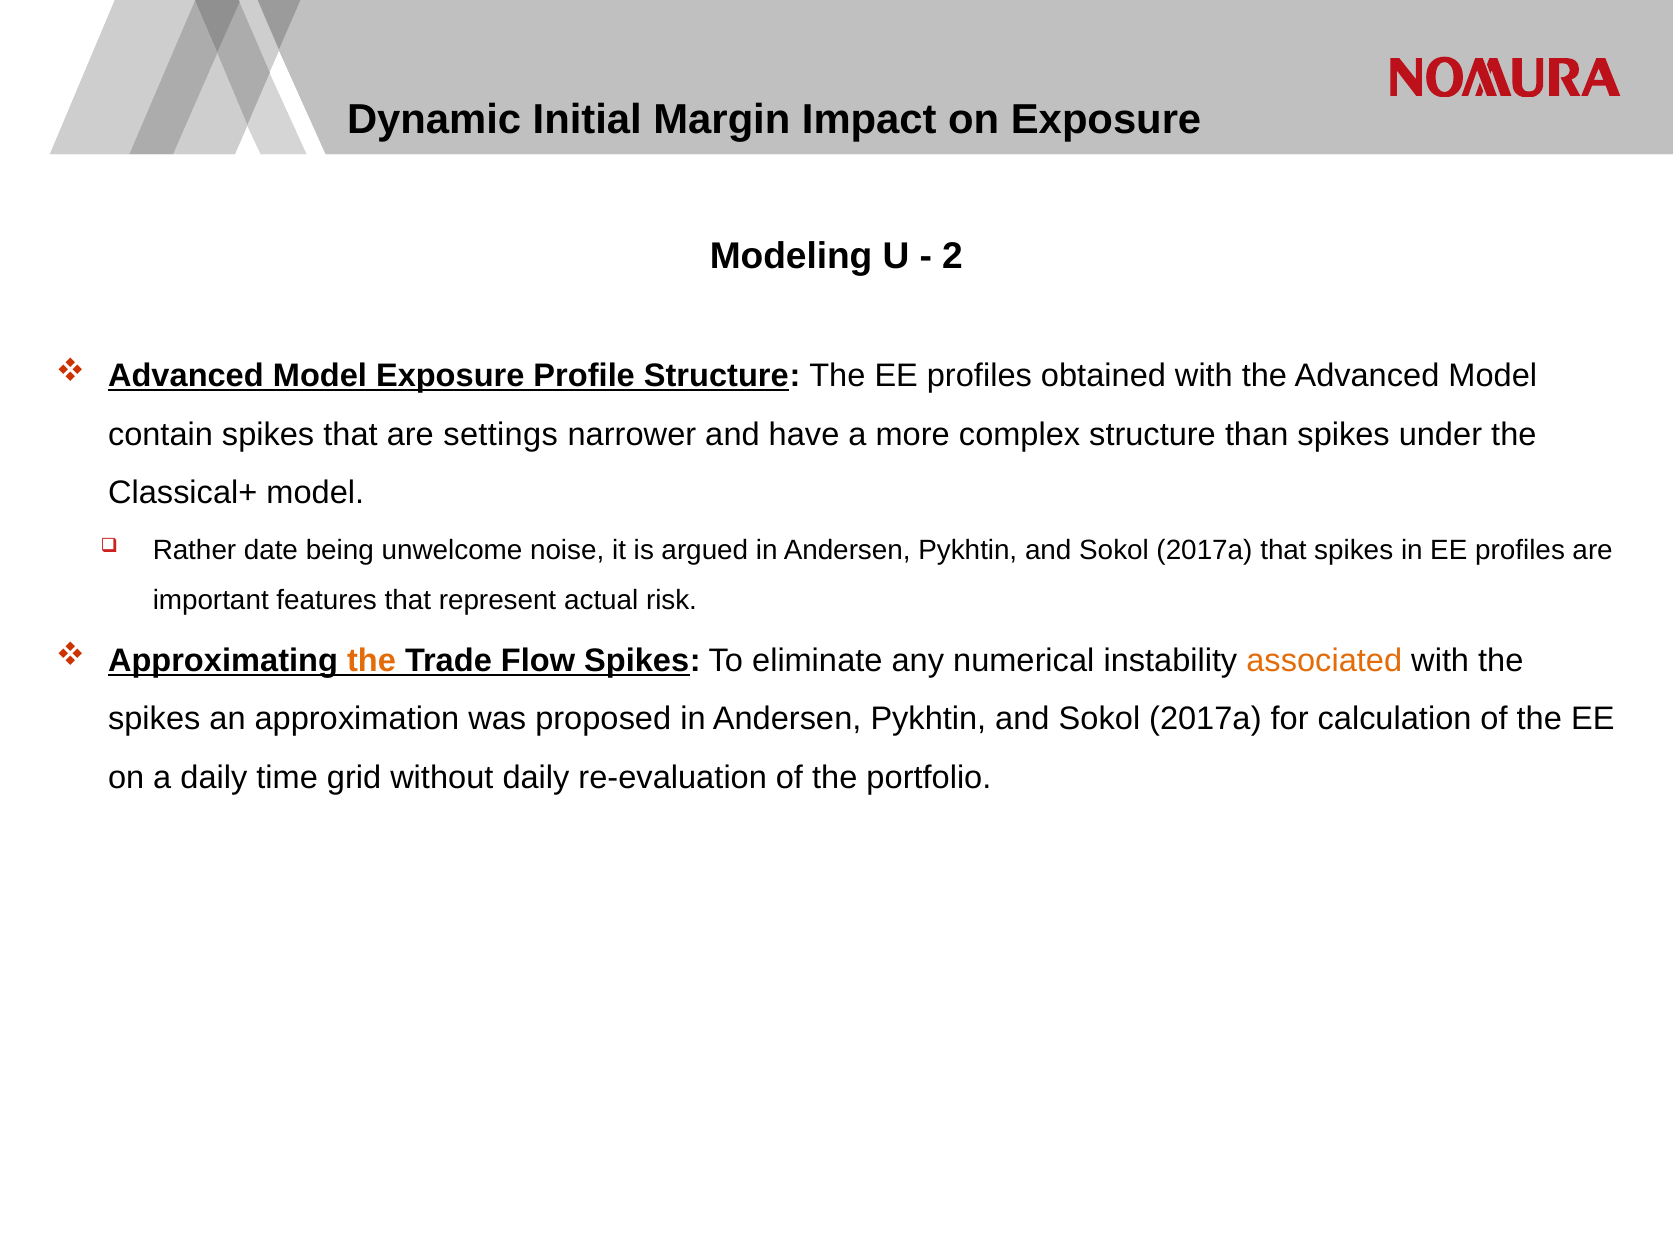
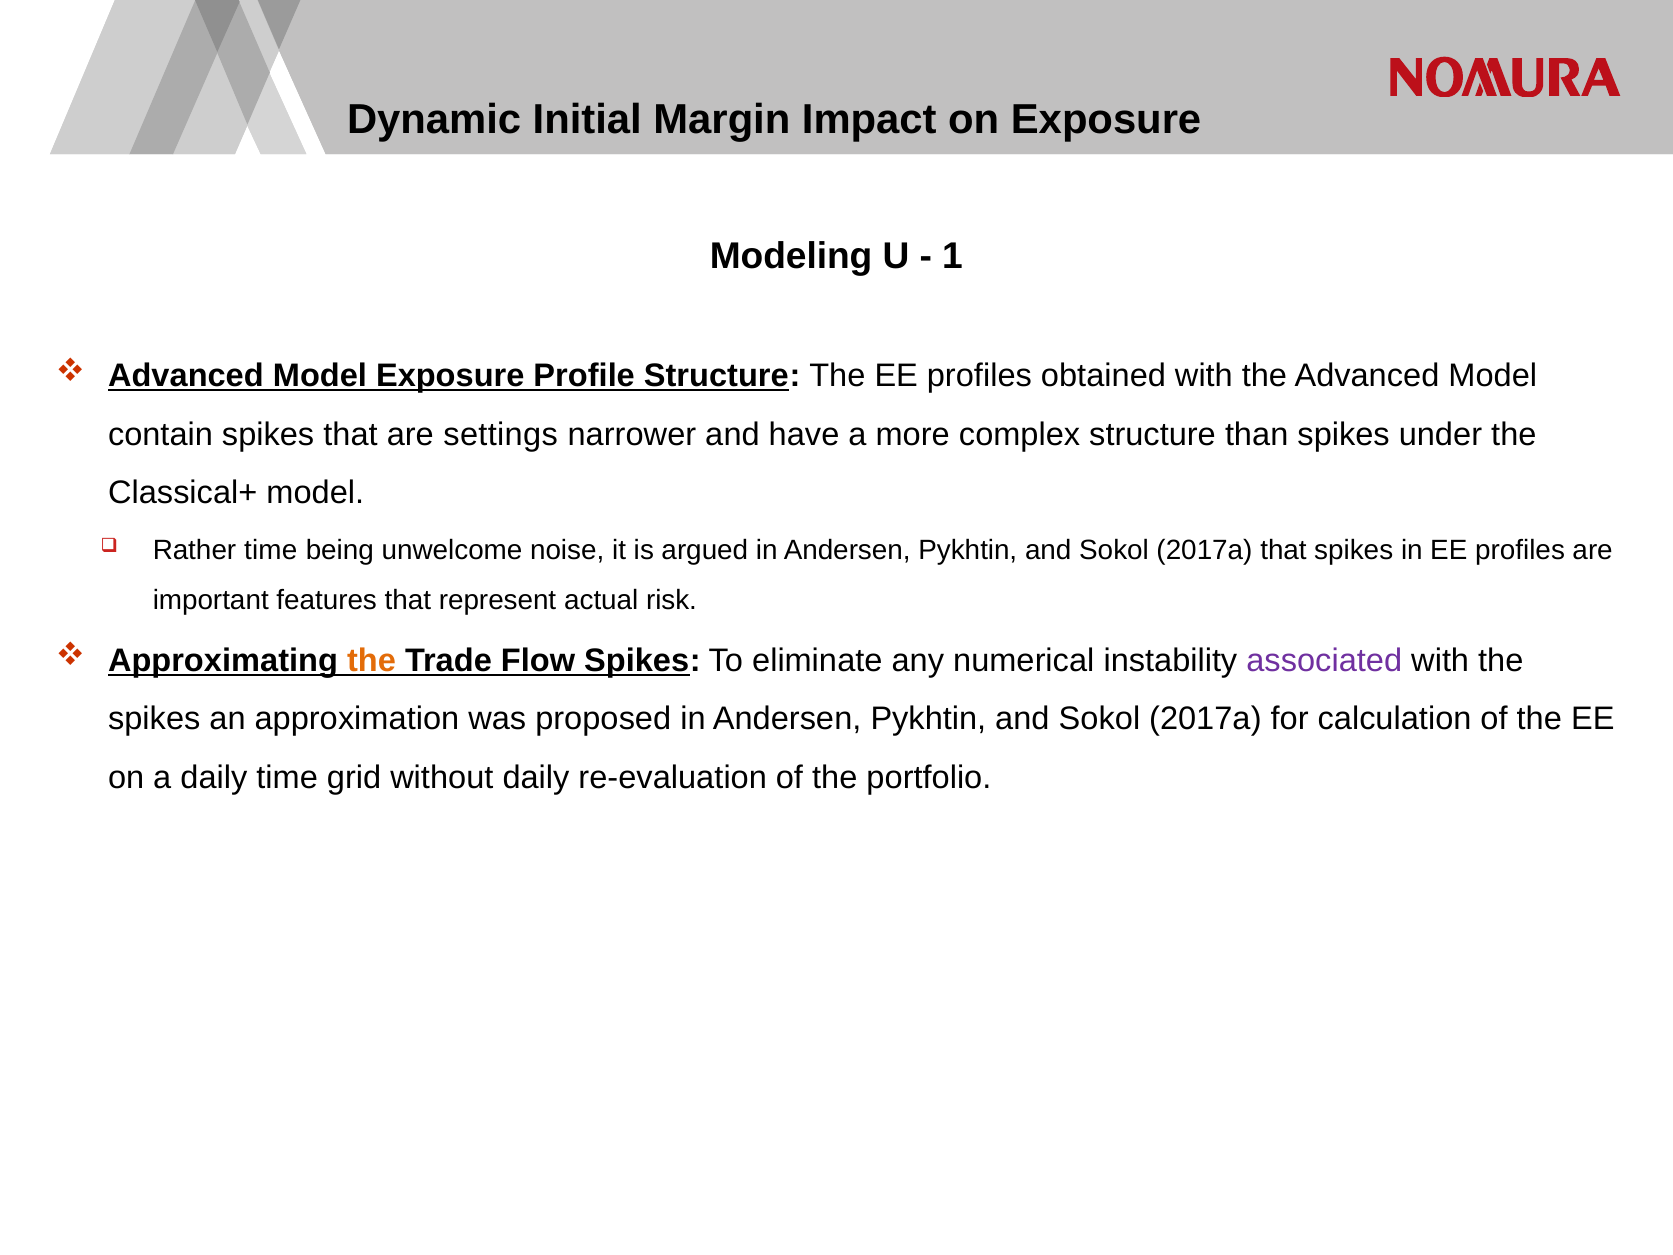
2: 2 -> 1 (952, 256)
Rather date: date -> time (271, 550)
associated colour: orange -> purple (1324, 660)
